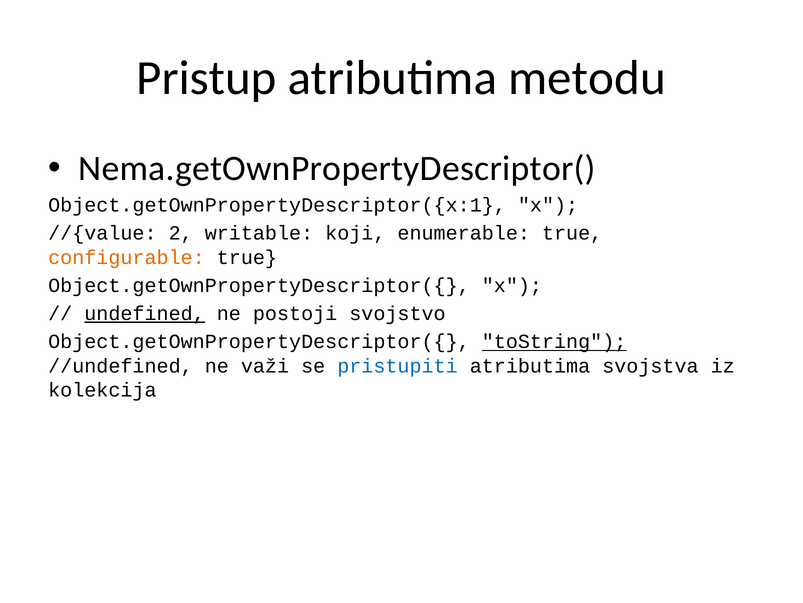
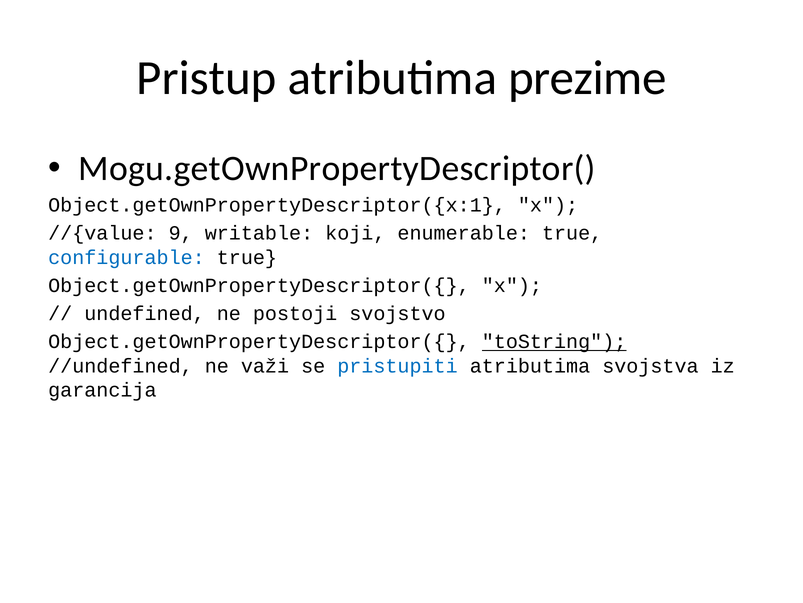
metodu: metodu -> prezime (587, 78)
Nema.getOwnPropertyDescriptor(: Nema.getOwnPropertyDescriptor( -> Mogu.getOwnPropertyDescriptor( (337, 168)
2: 2 -> 9 (181, 233)
configurable colour: orange -> blue (126, 257)
undefined underline: present -> none (145, 313)
kolekcija: kolekcija -> garancija (102, 390)
